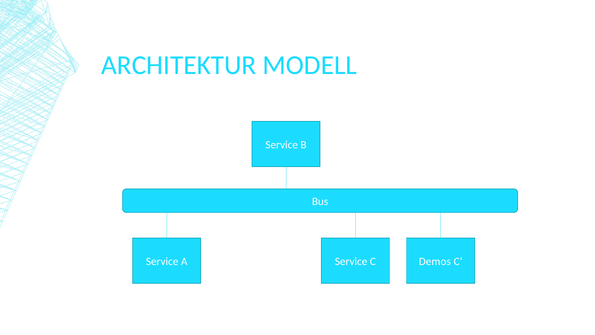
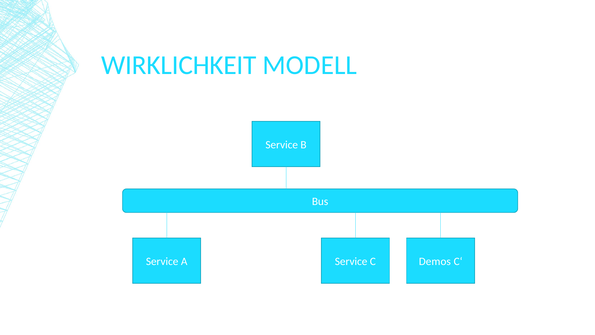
ARCHITEKTUR: ARCHITEKTUR -> WIRKLICHKEIT (179, 65)
